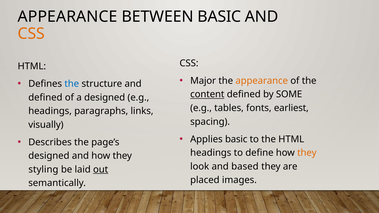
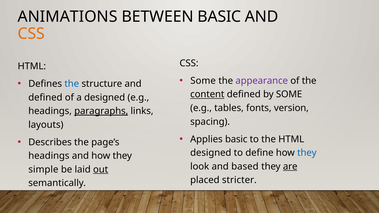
APPEARANCE: APPEARANCE -> ANIMATIONS (68, 17)
Major: Major -> Some (203, 81)
appearance colour: orange -> purple (262, 81)
earliest: earliest -> version (291, 108)
paragraphs underline: none -> present (101, 111)
visually: visually -> layouts (46, 125)
headings: headings -> designed (211, 153)
they colour: orange -> blue (307, 153)
designed: designed -> headings (49, 156)
are underline: none -> present (290, 167)
styling: styling -> simple (43, 170)
images: images -> stricter (239, 180)
